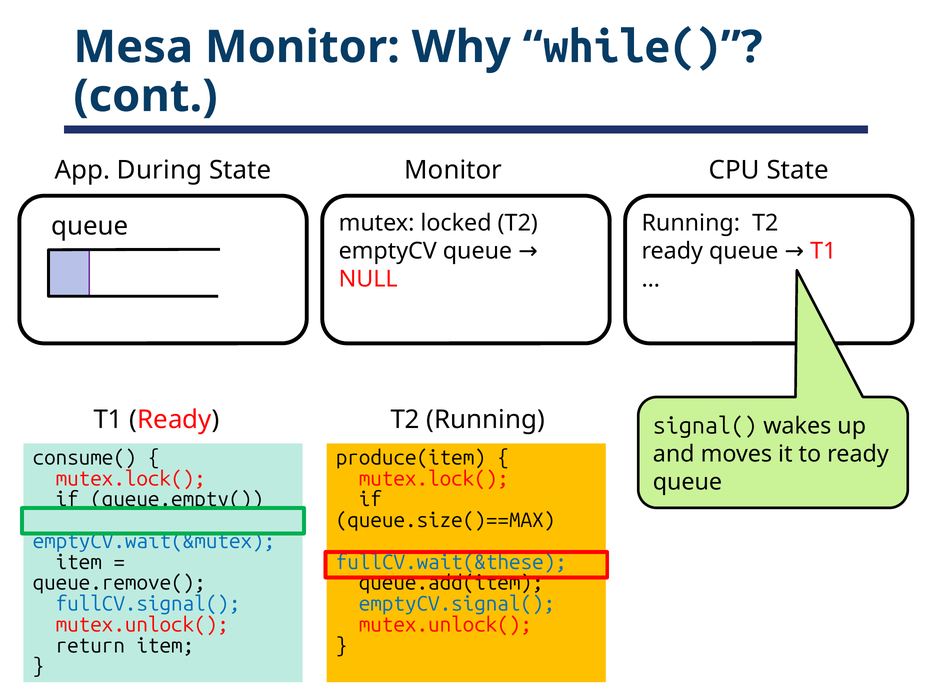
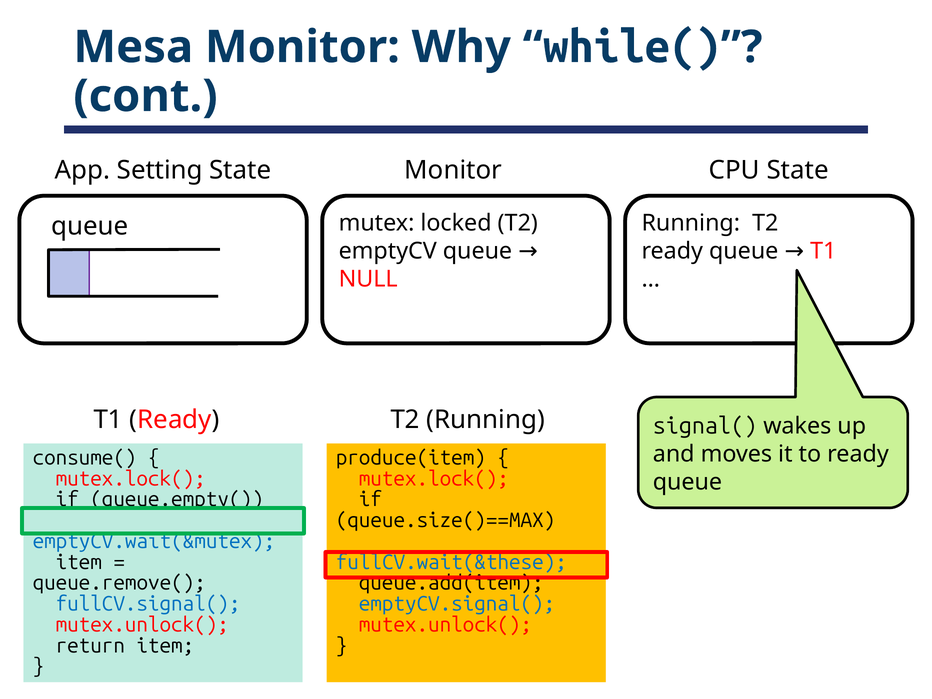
During: During -> Setting (160, 170)
